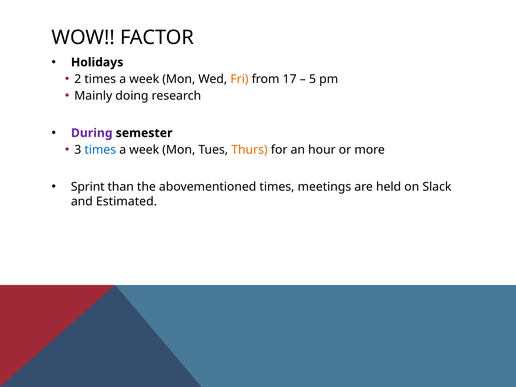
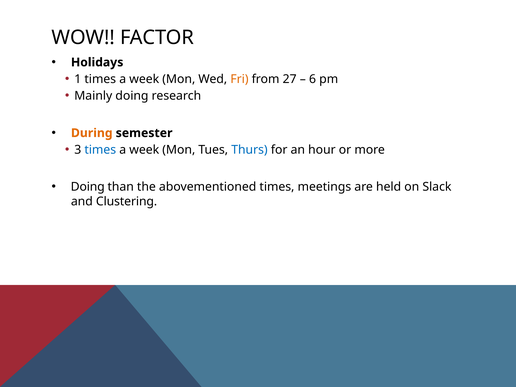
2: 2 -> 1 (78, 79)
17: 17 -> 27 (290, 79)
5: 5 -> 6 (313, 79)
During colour: purple -> orange (92, 133)
Thurs colour: orange -> blue (249, 150)
Sprint: Sprint -> Doing (88, 187)
Estimated: Estimated -> Clustering (127, 202)
